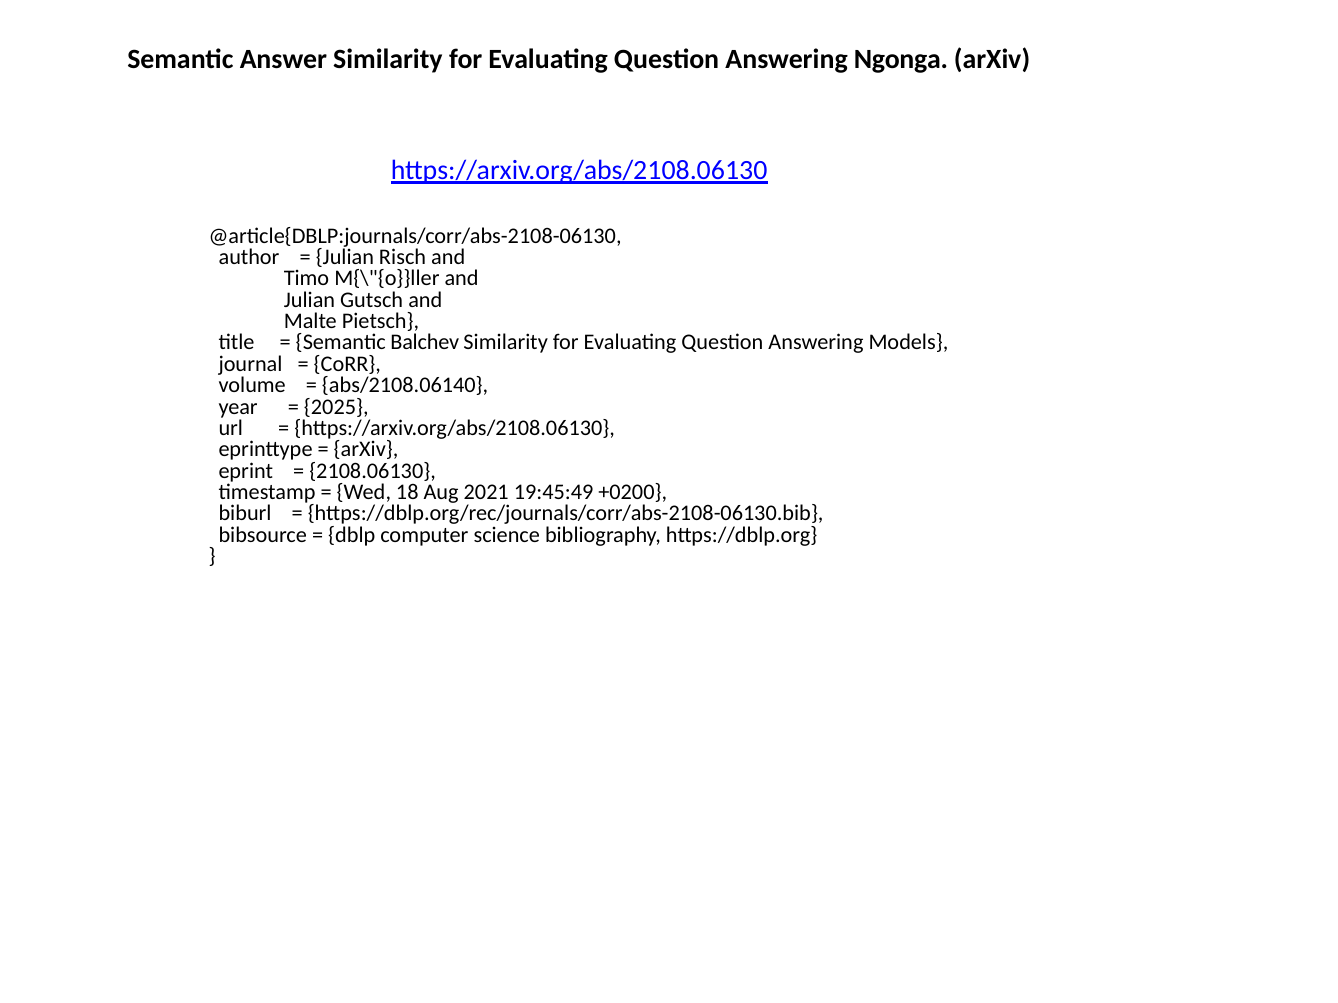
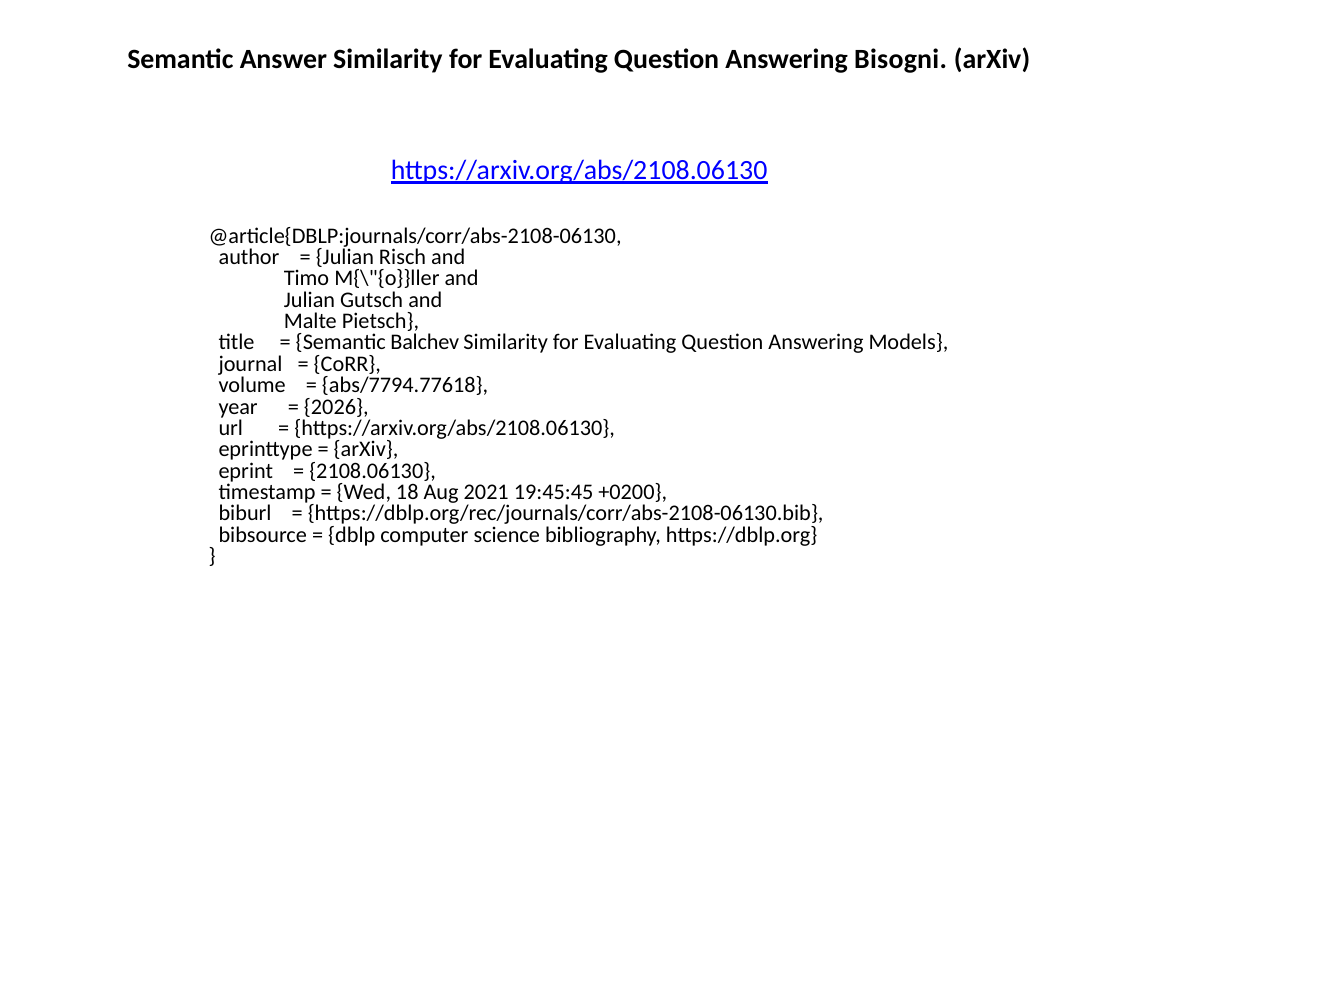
Ngonga: Ngonga -> Bisogni (901, 59)
abs/2108.06140: abs/2108.06140 -> abs/7794.77618 (405, 386)
2025: 2025 -> 2026 (336, 407)
19:45:49: 19:45:49 -> 19:45:45 (554, 493)
